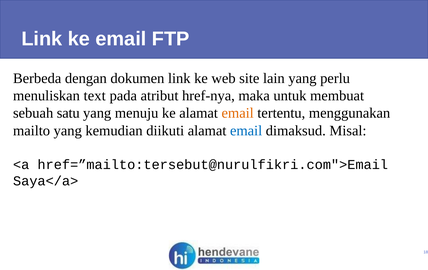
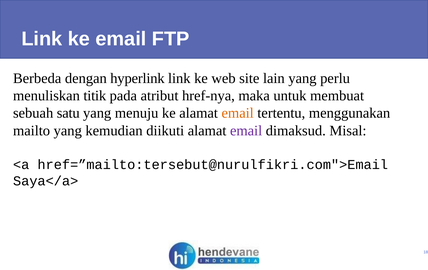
dokumen: dokumen -> hyperlink (137, 78)
text: text -> titik (95, 96)
email colour: blue -> purple (246, 130)
